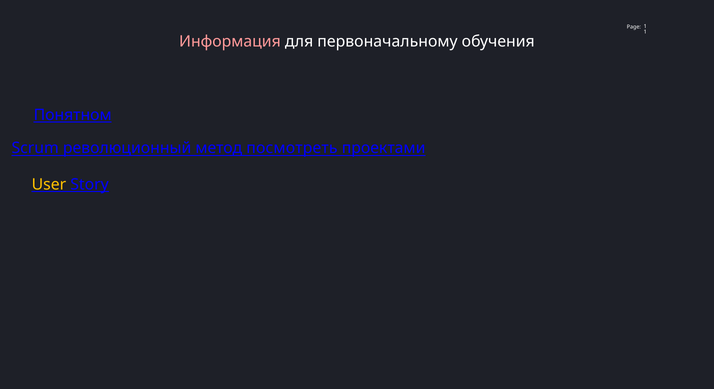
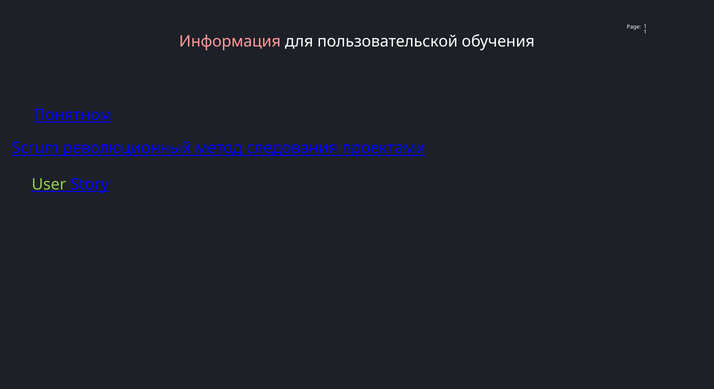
первоначальному: первоначальному -> пользовательской (387, 42)
посмотреть: посмотреть -> следования (292, 148)
User colour: yellow -> light green (49, 185)
